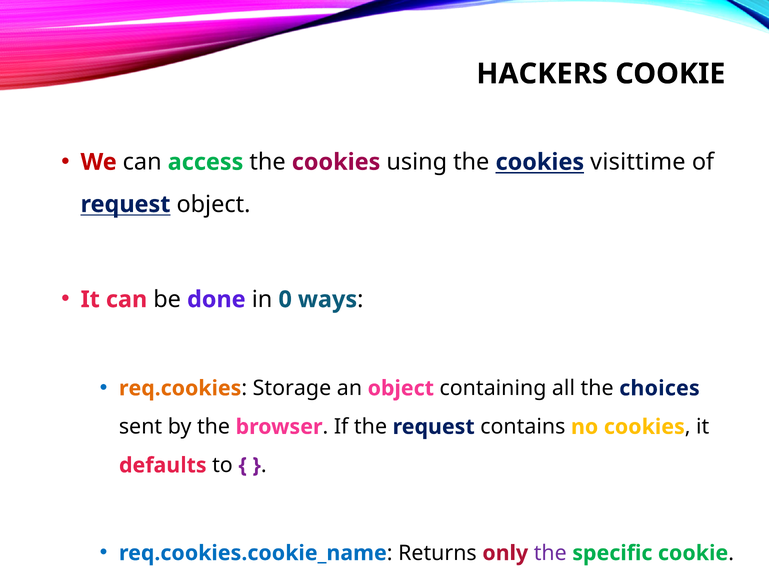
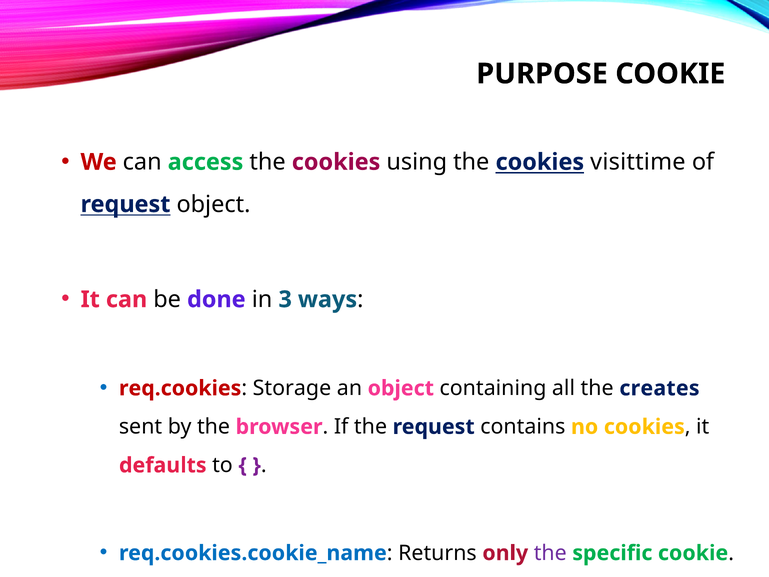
HACKERS: HACKERS -> PURPOSE (542, 74)
0: 0 -> 3 (285, 299)
req.cookies colour: orange -> red (180, 388)
choices: choices -> creates (659, 388)
